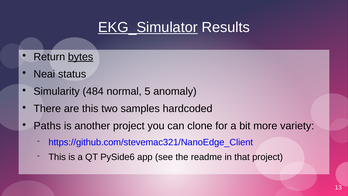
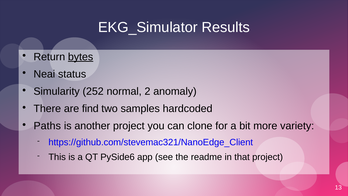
EKG_Simulator underline: present -> none (148, 27)
484: 484 -> 252 (93, 91)
5: 5 -> 2 (147, 91)
are this: this -> find (90, 109)
